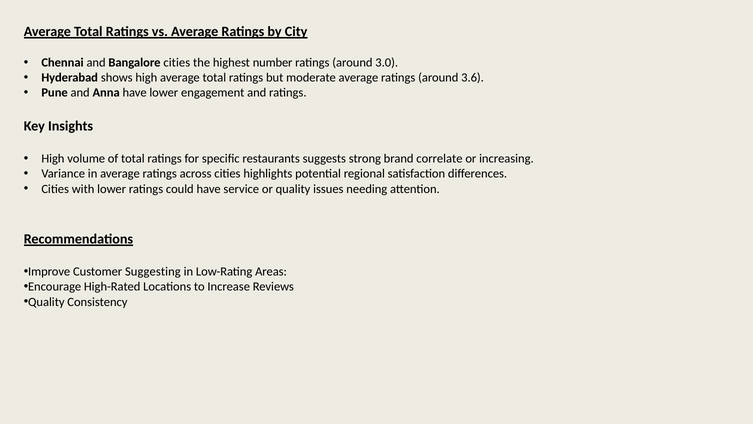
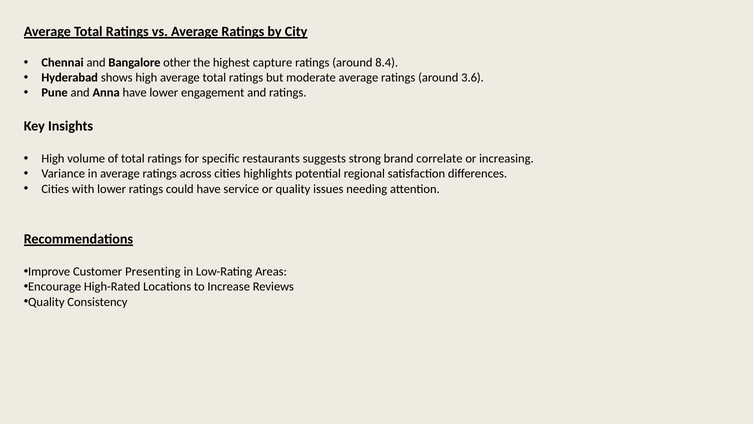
Bangalore cities: cities -> other (177, 63)
number: number -> capture (273, 63)
3.0: 3.0 -> 8.4 (387, 63)
Suggesting: Suggesting -> Presenting (153, 271)
